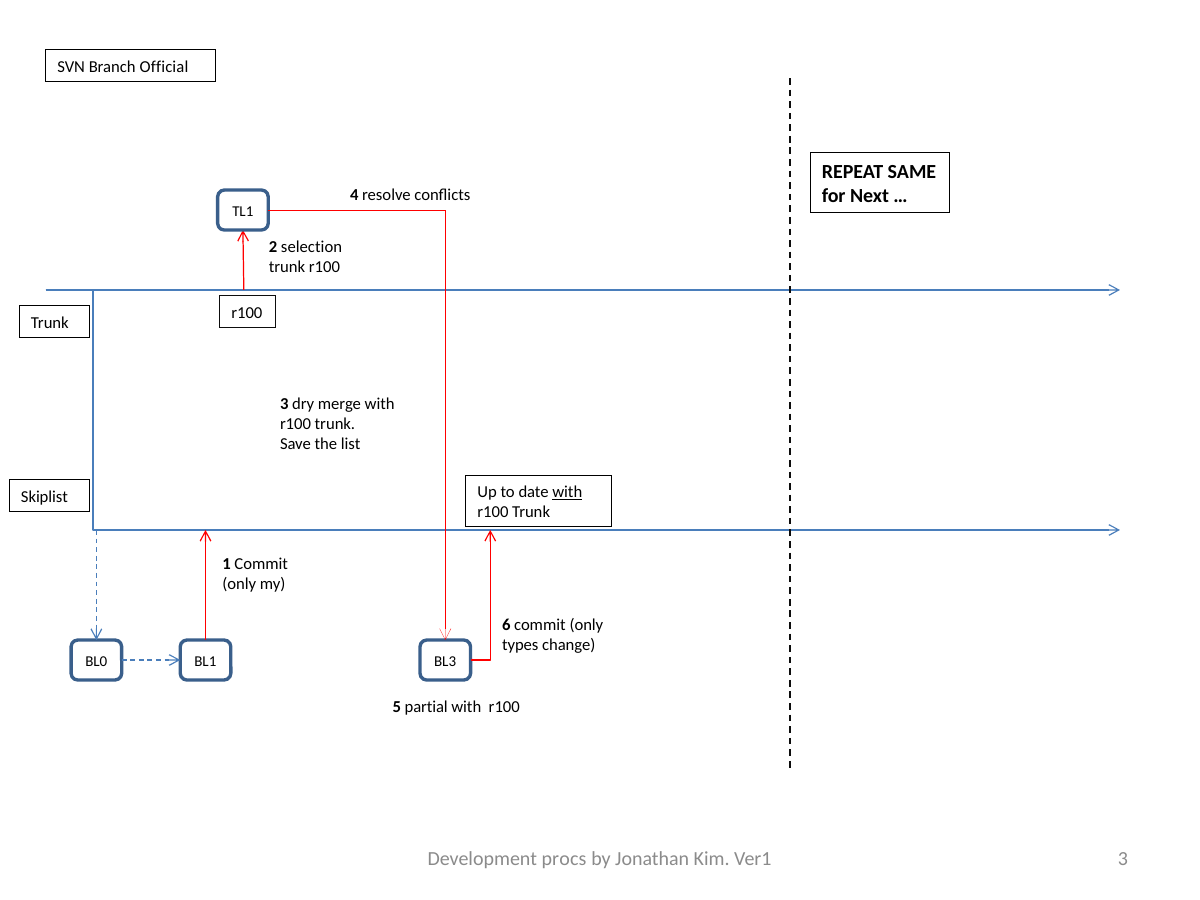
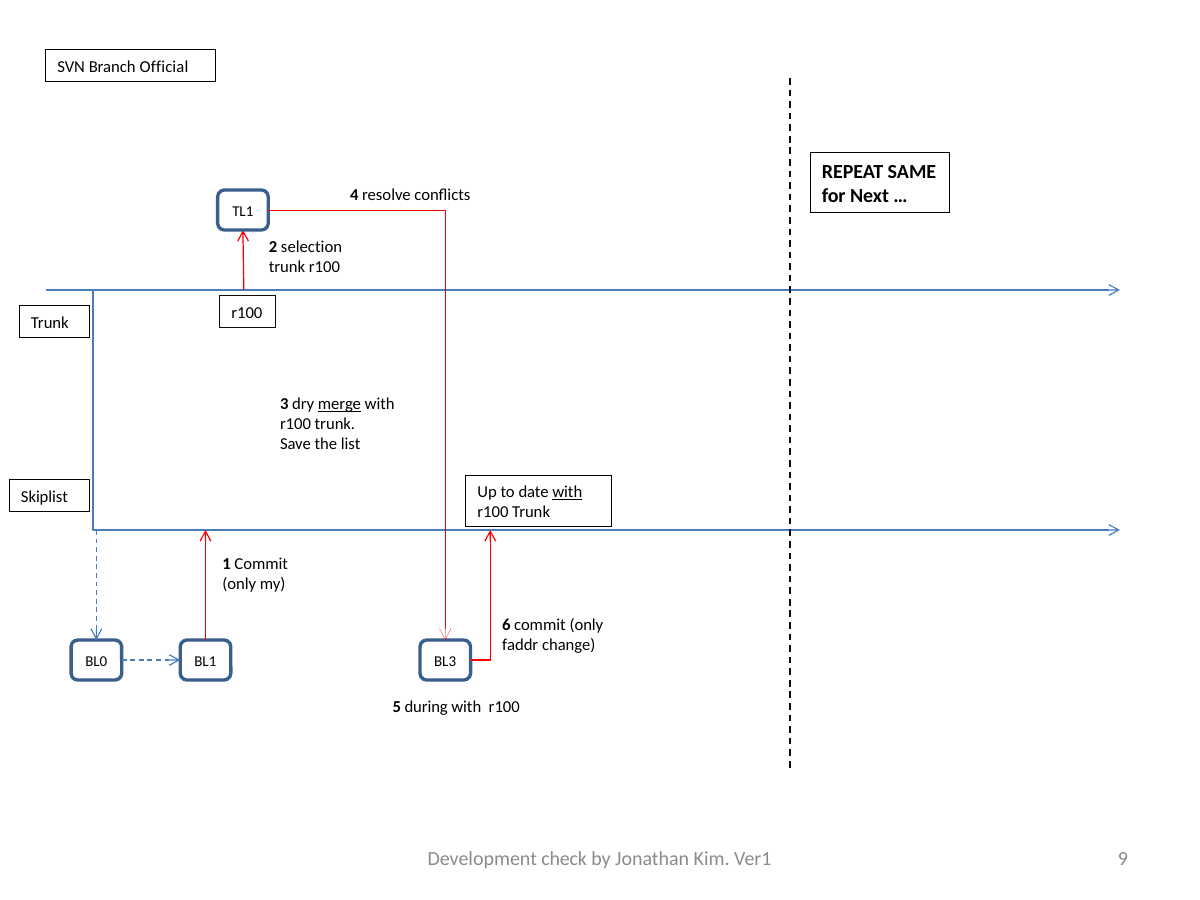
merge underline: none -> present (339, 404)
types: types -> faddr (520, 645)
partial: partial -> during (426, 707)
procs: procs -> check (564, 859)
Ver1 3: 3 -> 9 (1123, 859)
